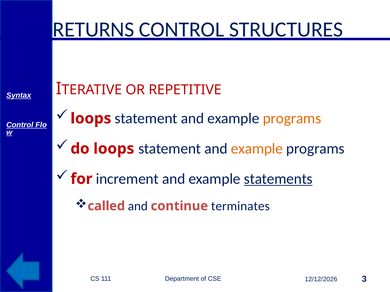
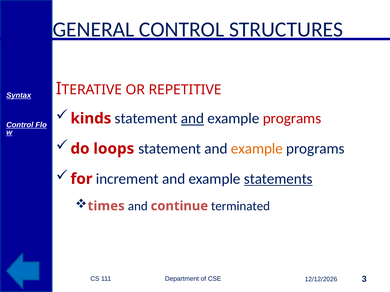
RETURNS: RETURNS -> GENERAL (93, 29)
loops: loops -> kinds (91, 119)
and underline: none -> present (193, 119)
programs colour: orange -> red (292, 119)
called: called -> times (106, 206)
terminates: terminates -> terminated (241, 206)
